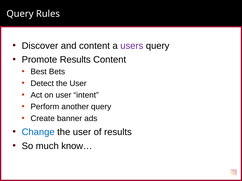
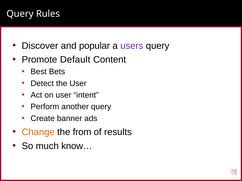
and content: content -> popular (95, 46)
Promote Results: Results -> Default (75, 60)
Change colour: blue -> orange (38, 132)
user: user -> from (82, 132)
